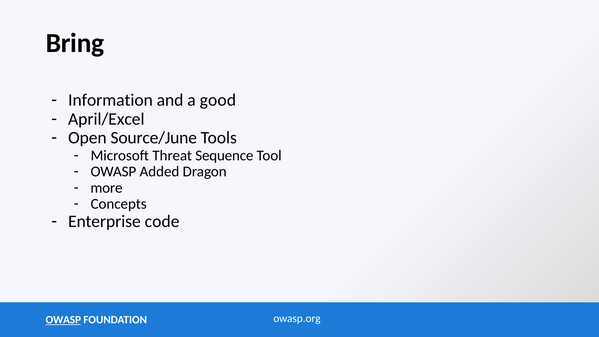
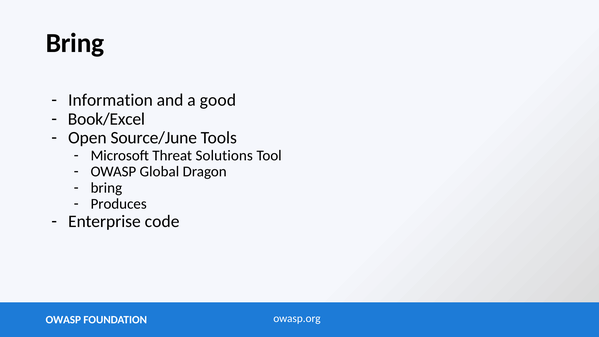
April/Excel: April/Excel -> Book/Excel (106, 119)
Sequence: Sequence -> Solutions (224, 155)
Added: Added -> Global (159, 172)
more: more -> bring (106, 188)
Concepts: Concepts -> Produces (119, 204)
OWASP underline: present -> none (63, 320)
